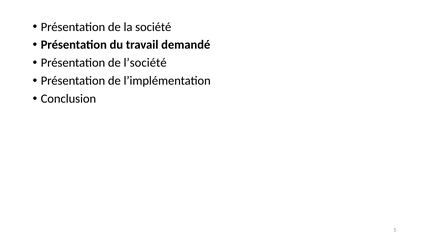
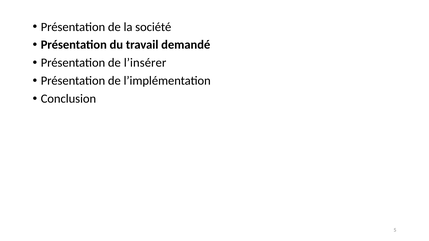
l’société: l’société -> l’insérer (145, 63)
